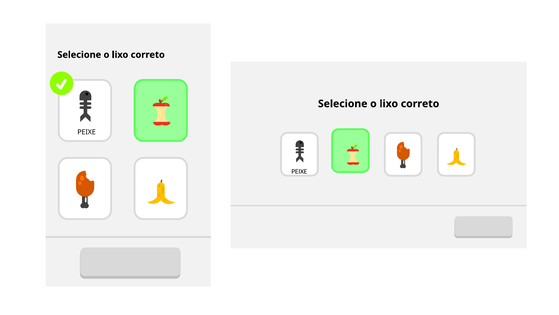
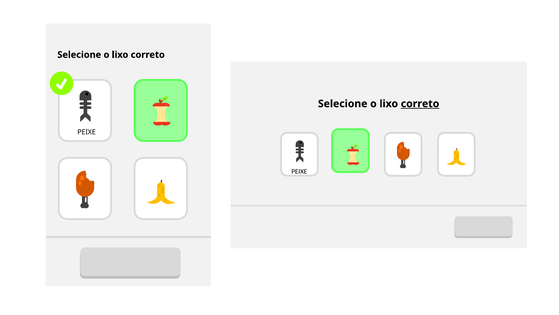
correto underline: none -> present (420, 104)
